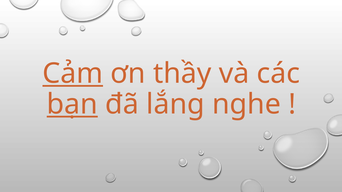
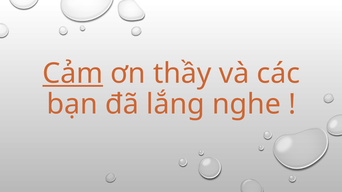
bạn underline: present -> none (72, 104)
